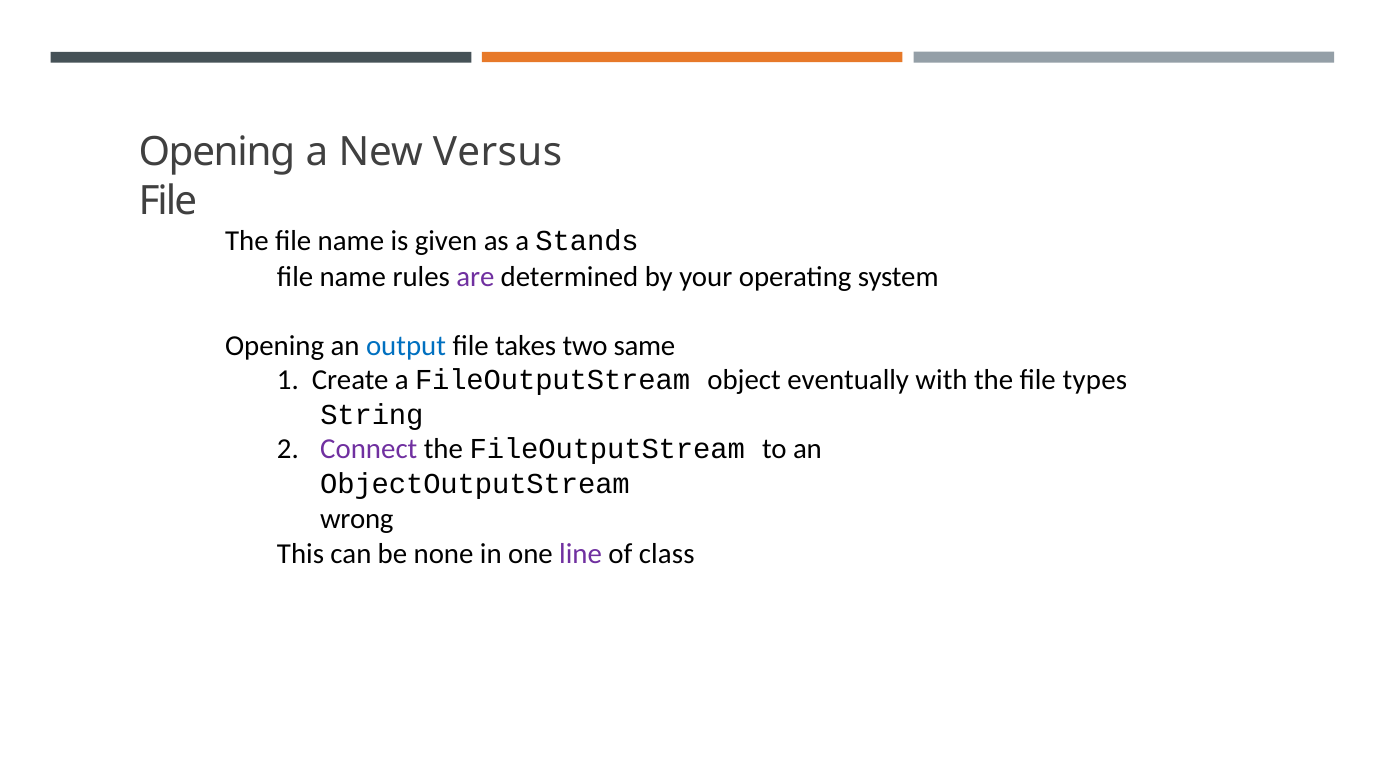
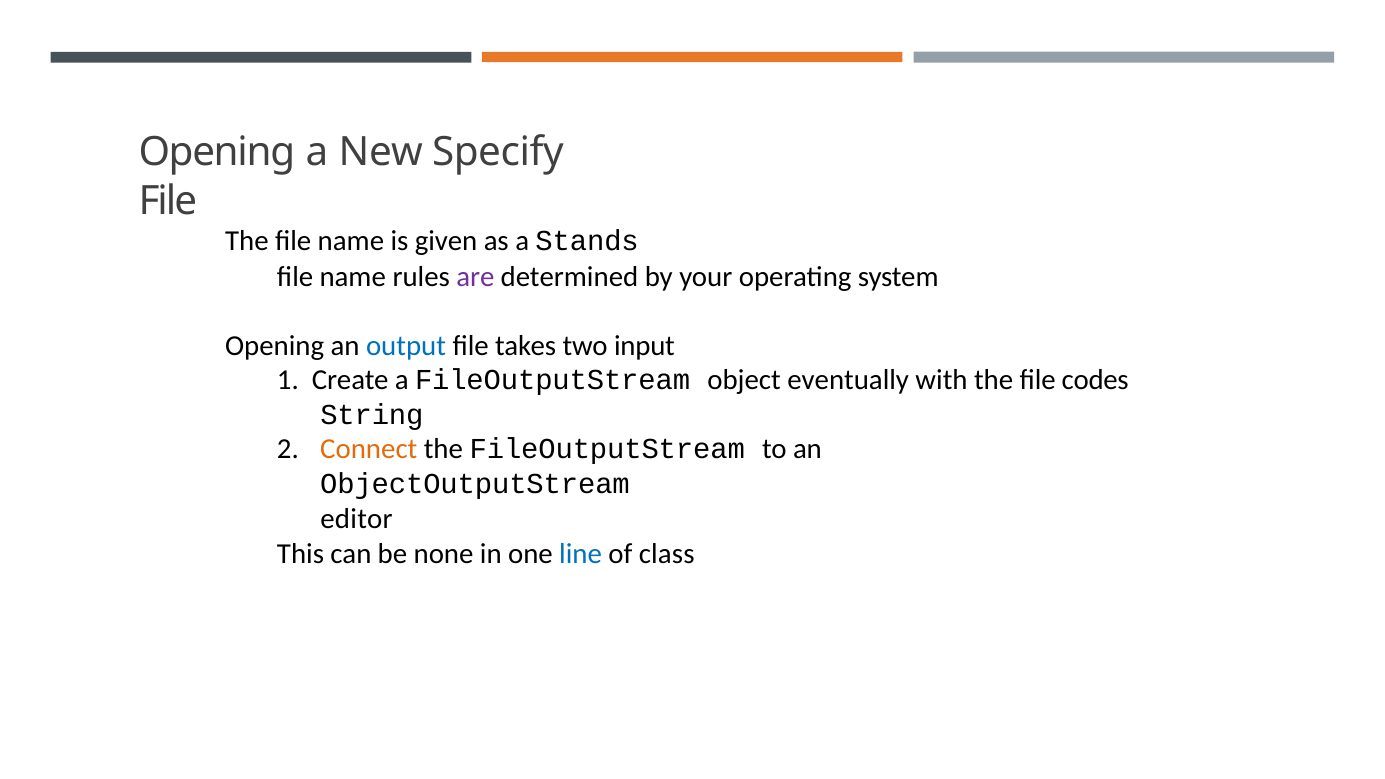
Versus: Versus -> Specify (498, 153)
same: same -> input (644, 346)
types: types -> codes (1095, 380)
Connect colour: purple -> orange (369, 449)
wrong: wrong -> editor (357, 519)
line colour: purple -> blue (581, 554)
